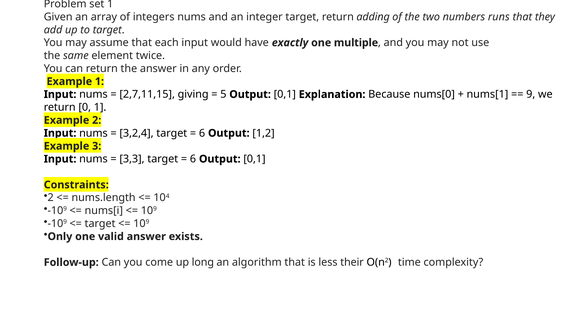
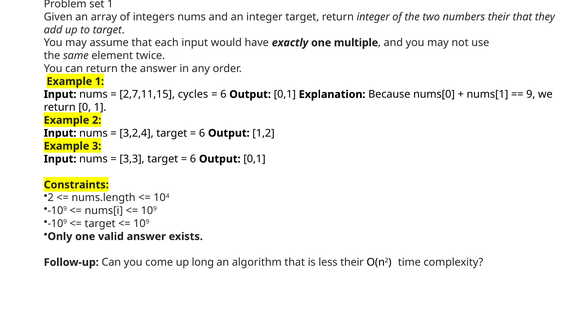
return adding: adding -> integer (373, 17)
numbers runs: runs -> their (499, 17)
giving: giving -> cycles (193, 94)
5: 5 -> 6 (223, 94)
